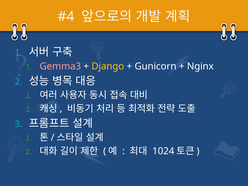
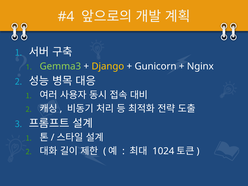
Gemma3 colour: pink -> light green (60, 66)
